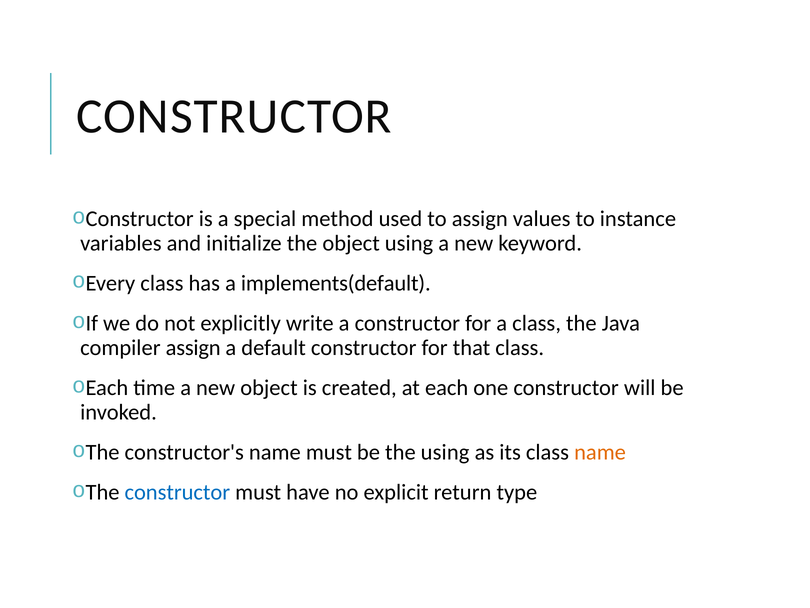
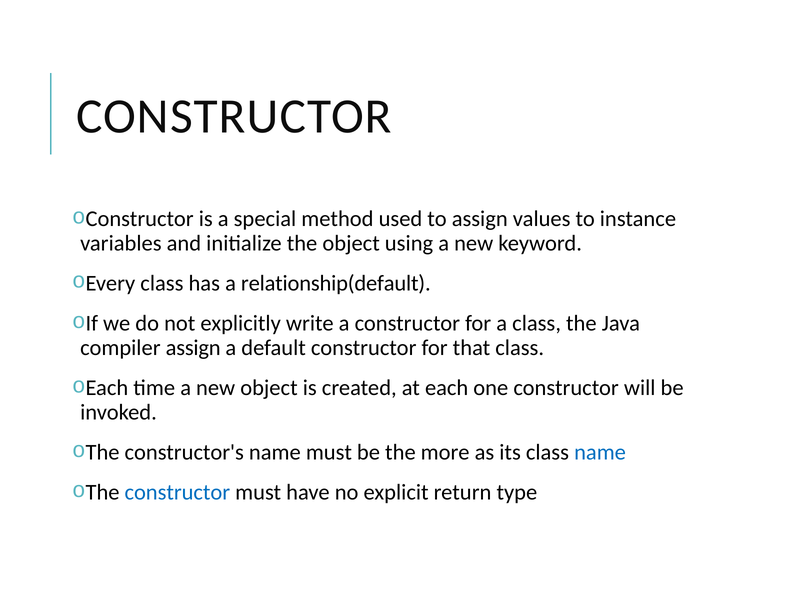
implements(default: implements(default -> relationship(default (336, 283)
the using: using -> more (445, 452)
name colour: orange -> blue (600, 452)
